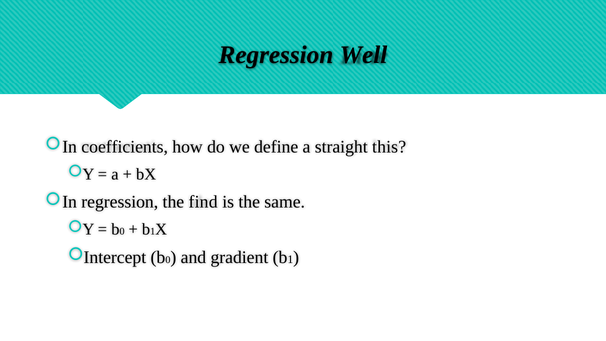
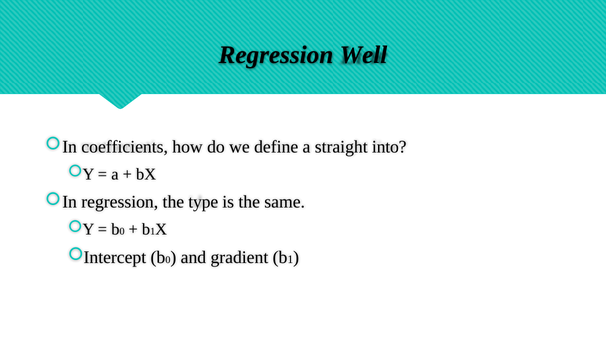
this: this -> into (389, 147)
find: find -> type (203, 202)
